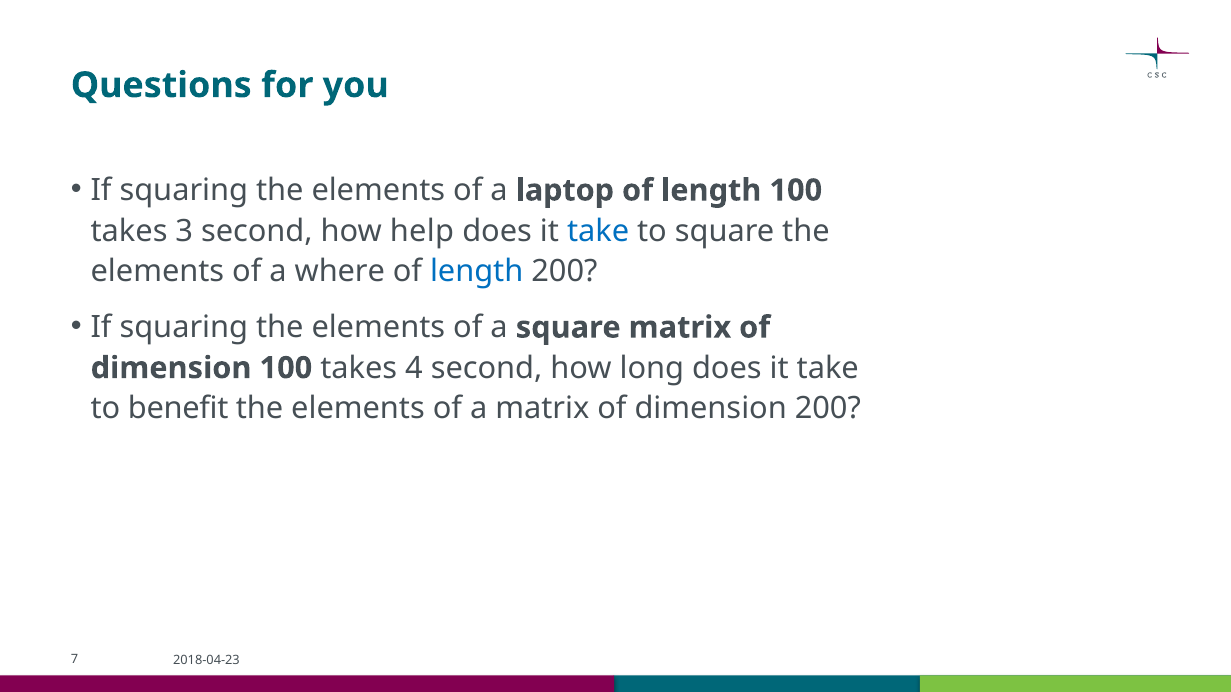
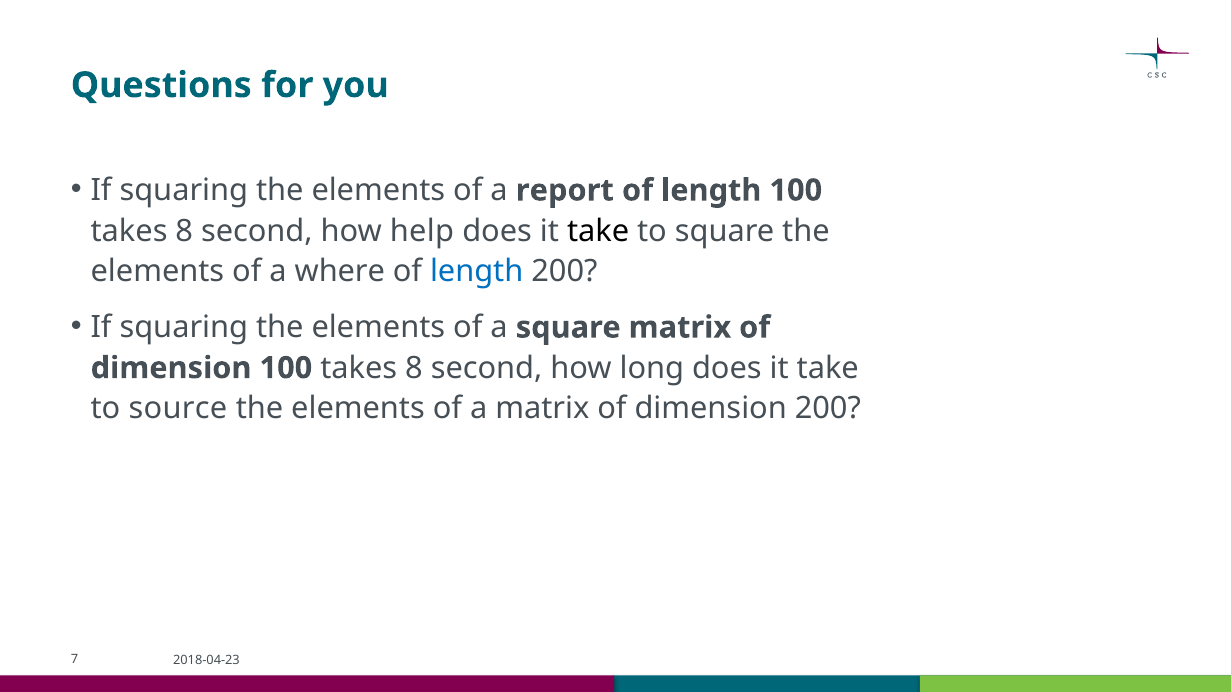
laptop: laptop -> report (565, 190)
3: 3 -> 8 (184, 231)
take colour: blue -> black (598, 231)
dimension 100 takes 4: 4 -> 8 (414, 368)
benefit: benefit -> source (178, 409)
